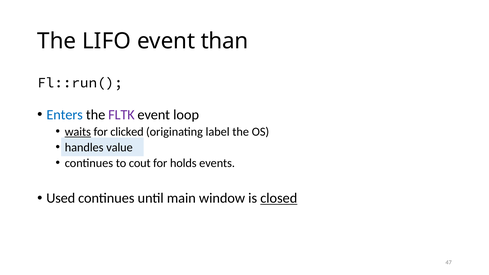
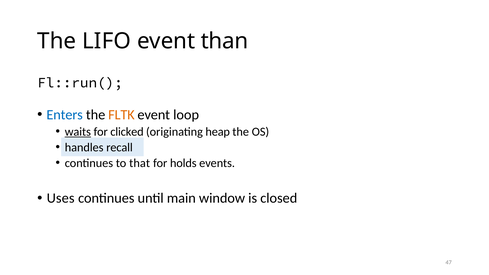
FLTK colour: purple -> orange (121, 115)
label: label -> heap (218, 132)
value: value -> recall (119, 147)
cout: cout -> that (140, 163)
Used: Used -> Uses (61, 198)
closed underline: present -> none (279, 198)
